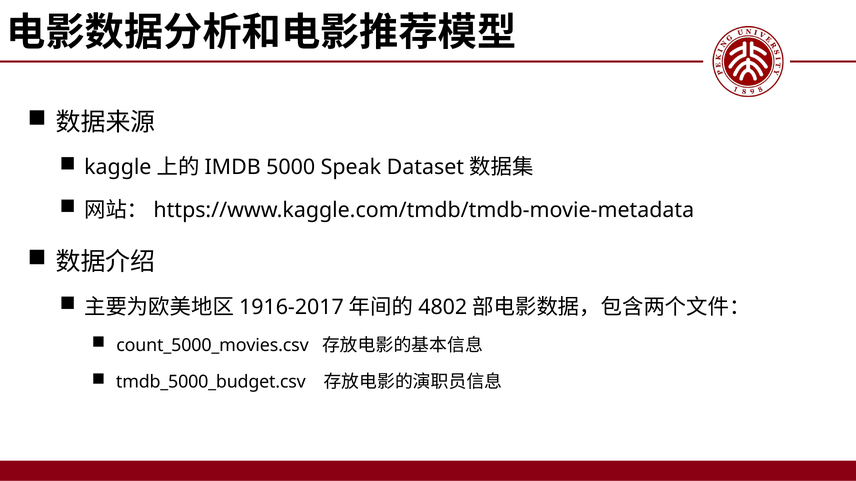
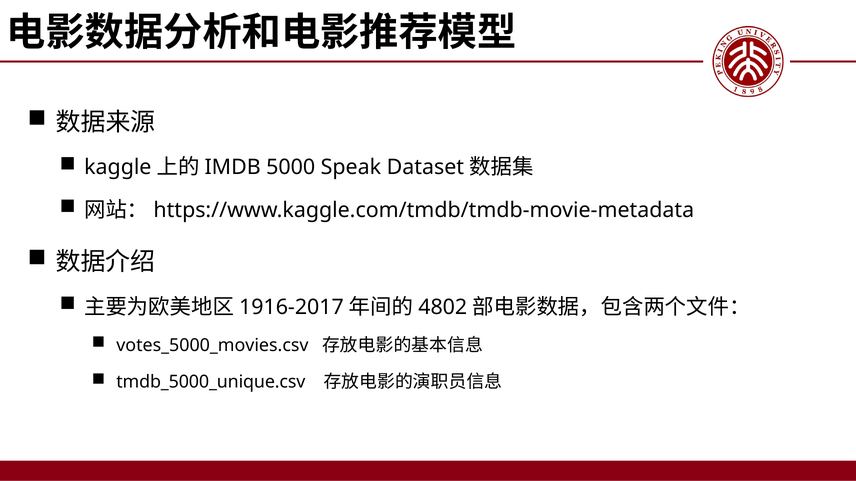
count_5000_movies.csv: count_5000_movies.csv -> votes_5000_movies.csv (212, 346)
tmdb_5000_budget.csv: tmdb_5000_budget.csv -> tmdb_5000_unique.csv (211, 382)
